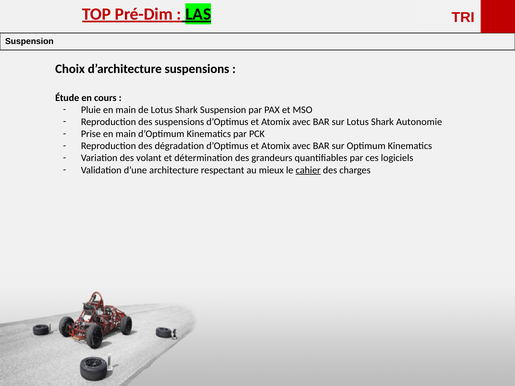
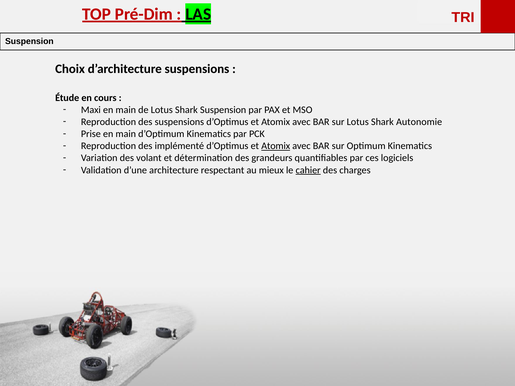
Pluie: Pluie -> Maxi (91, 110)
dégradation: dégradation -> implémenté (179, 146)
Atomix underline: none -> present (276, 146)
